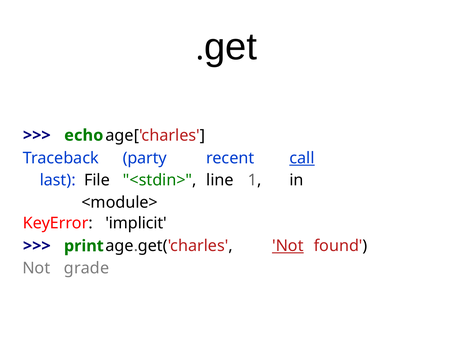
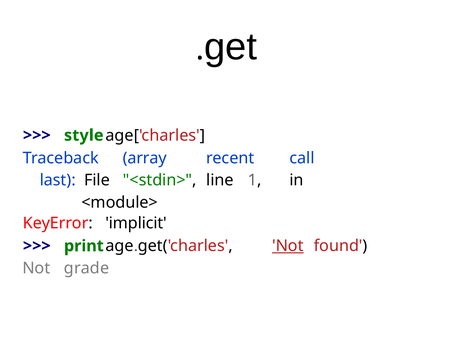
echo: echo -> style (84, 135)
party: party -> array (145, 158)
call underline: present -> none (302, 158)
